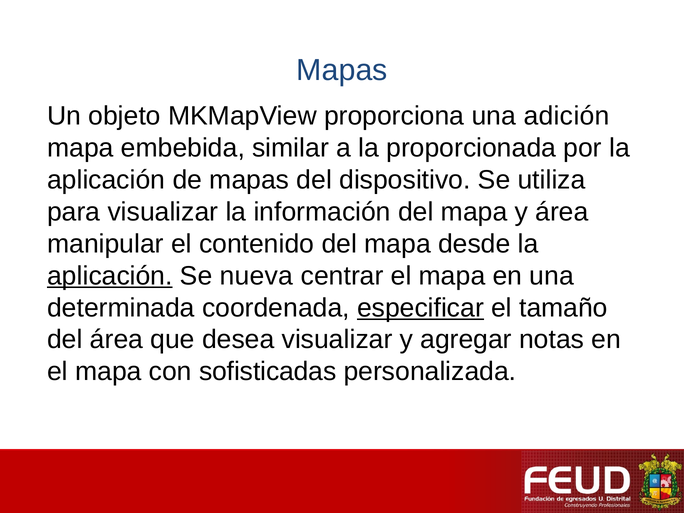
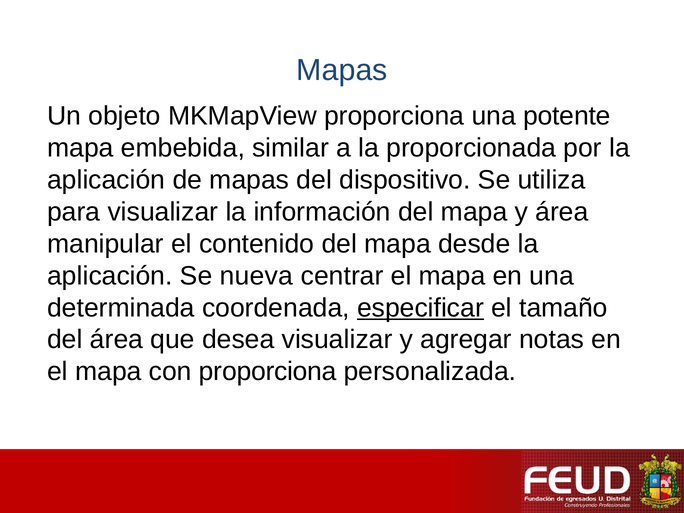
adición: adición -> potente (567, 116)
aplicación underline: present -> none (110, 276)
con sofisticadas: sofisticadas -> proporciona (268, 372)
